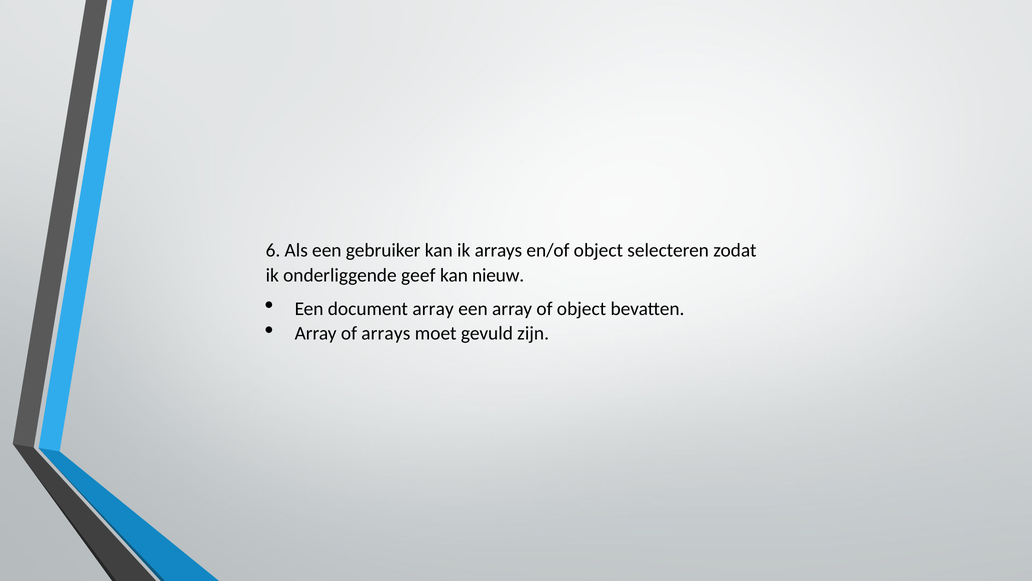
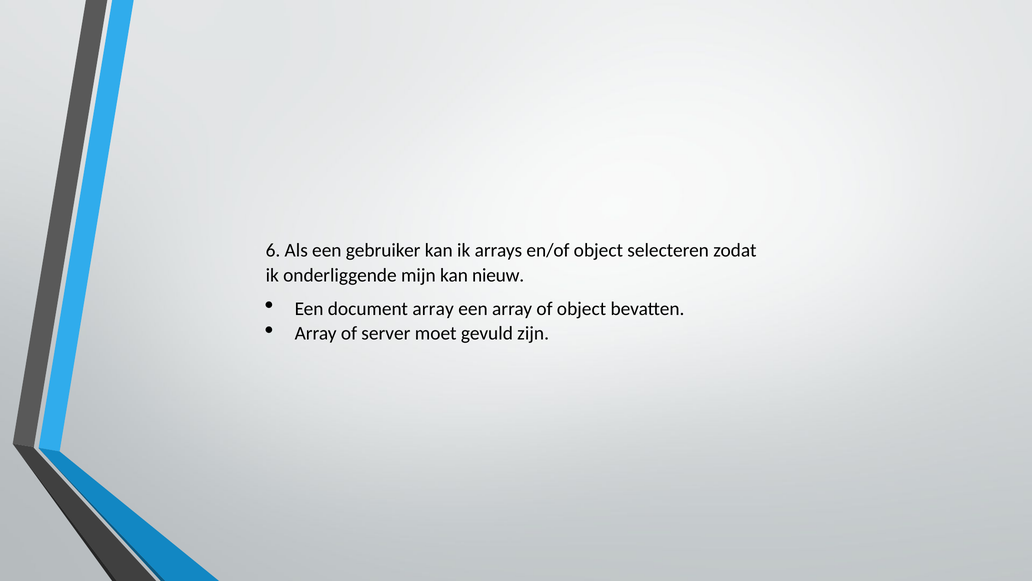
geef: geef -> mijn (418, 275)
of arrays: arrays -> server (386, 333)
